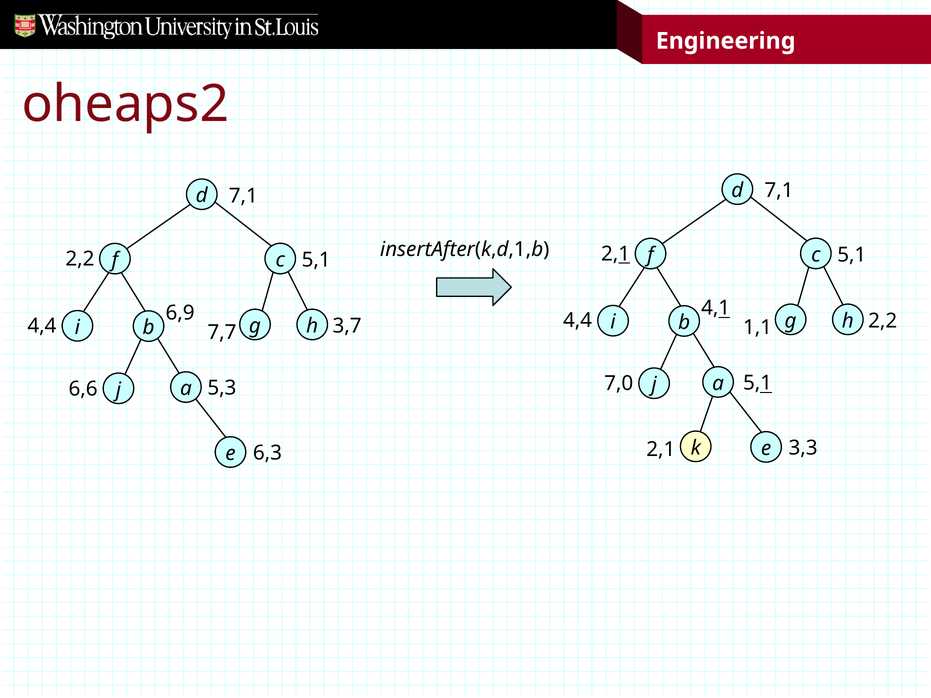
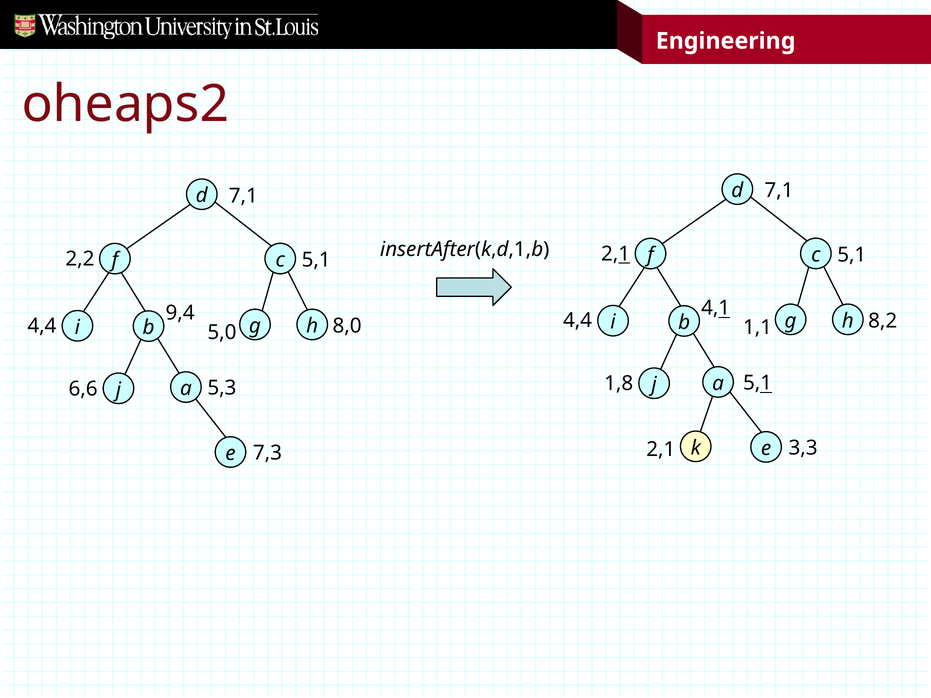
6,9: 6,9 -> 9,4 (180, 313)
2,2: 2,2 -> 8,2 (883, 321)
3,7: 3,7 -> 8,0 (347, 326)
7,7: 7,7 -> 5,0 (222, 333)
7,0: 7,0 -> 1,8 (619, 384)
6,3: 6,3 -> 7,3 (267, 453)
